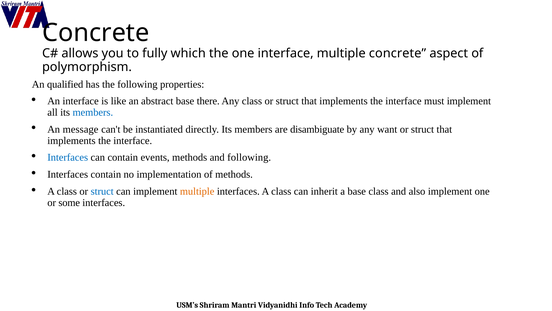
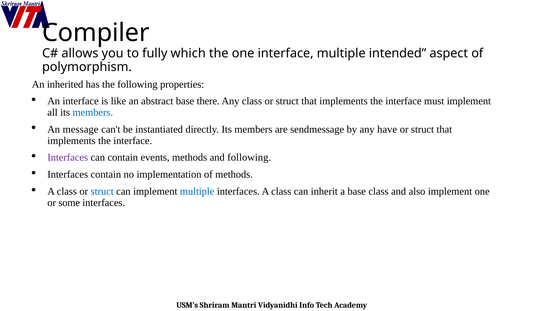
Concrete: Concrete -> Compiler (96, 33)
multiple concrete: concrete -> intended (398, 53)
qualified: qualified -> inherited (65, 84)
disambiguate: disambiguate -> sendmessage (317, 129)
want: want -> have (387, 129)
Interfaces colour: blue -> purple (68, 157)
multiple colour: orange -> blue (197, 191)
